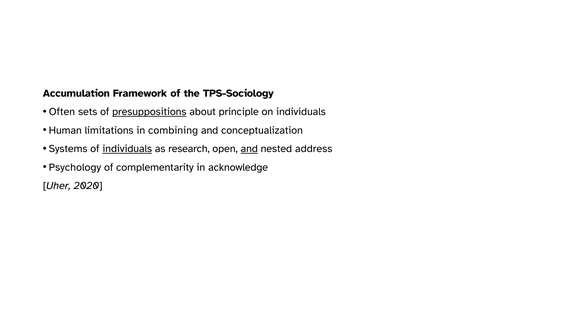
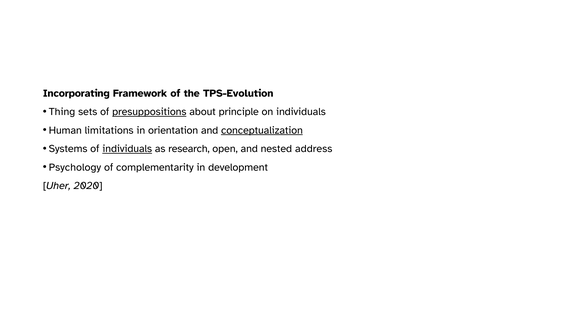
Accumulation: Accumulation -> Incorporating (76, 93)
TPS-Sociology: TPS-Sociology -> TPS-Evolution (238, 93)
Often: Often -> Thing (62, 112)
combining: combining -> orientation (173, 130)
conceptualization underline: none -> present (262, 130)
and underline: present -> none (249, 149)
acknowledge: acknowledge -> development (238, 167)
